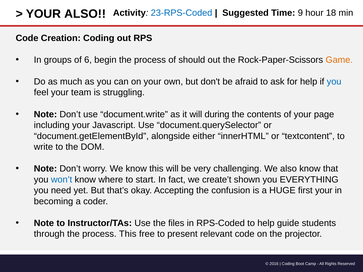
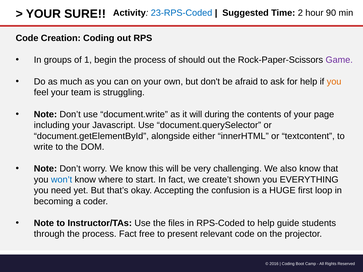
YOUR ALSO: ALSO -> SURE (85, 14)
9: 9 -> 2 (300, 13)
18: 18 -> 90 (331, 13)
6: 6 -> 1 (88, 60)
Game colour: orange -> purple (339, 60)
you colour: blue -> orange (334, 82)
first your: your -> loop (324, 191)
process This: This -> Fact (128, 234)
